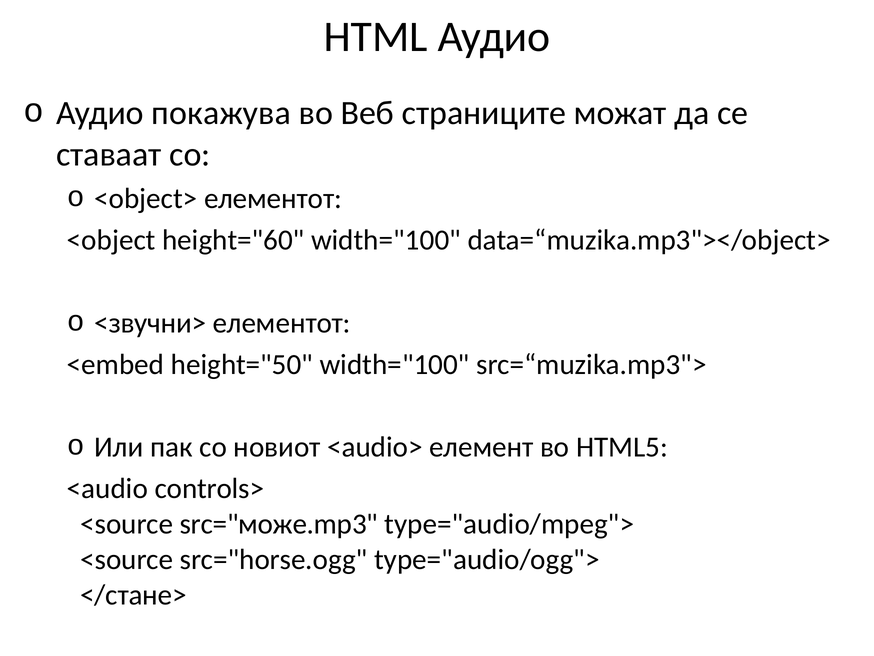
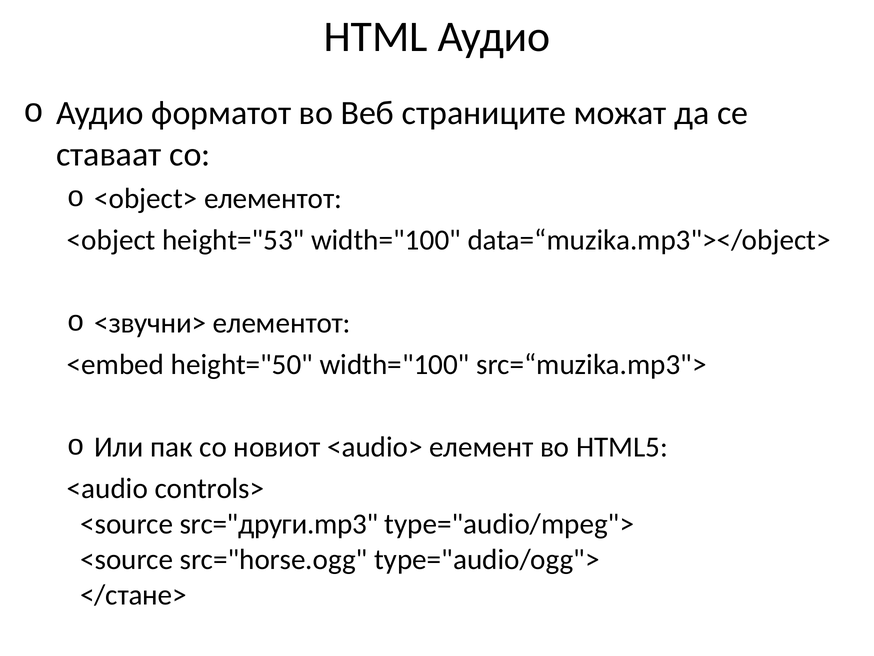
покажува: покажува -> форматот (221, 113)
height="60: height="60 -> height="53 (233, 240)
src="може.mp3: src="може.mp3 -> src="други.mp3 (279, 524)
